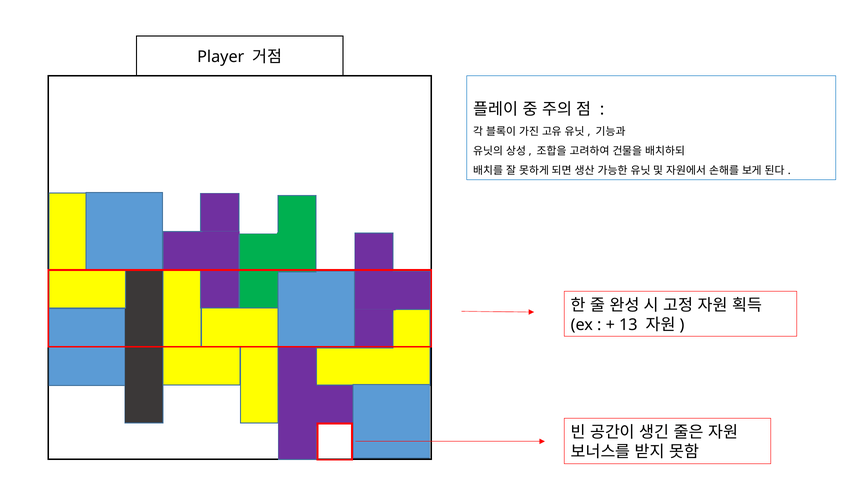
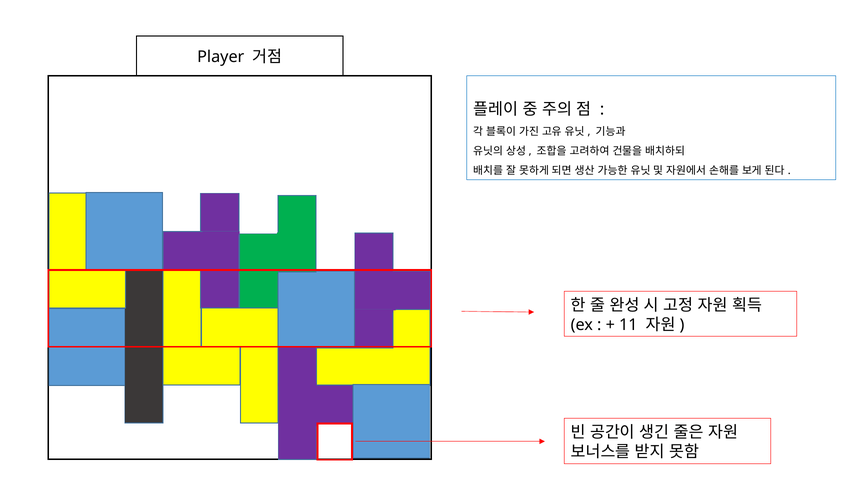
13: 13 -> 11 (628, 324)
